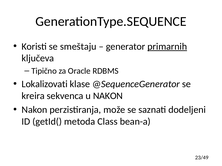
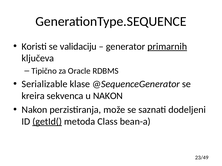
smeštaju: smeštaju -> validaciju (78, 47)
Lokalizovati: Lokalizovati -> Serializable (45, 84)
getId( underline: none -> present (47, 122)
